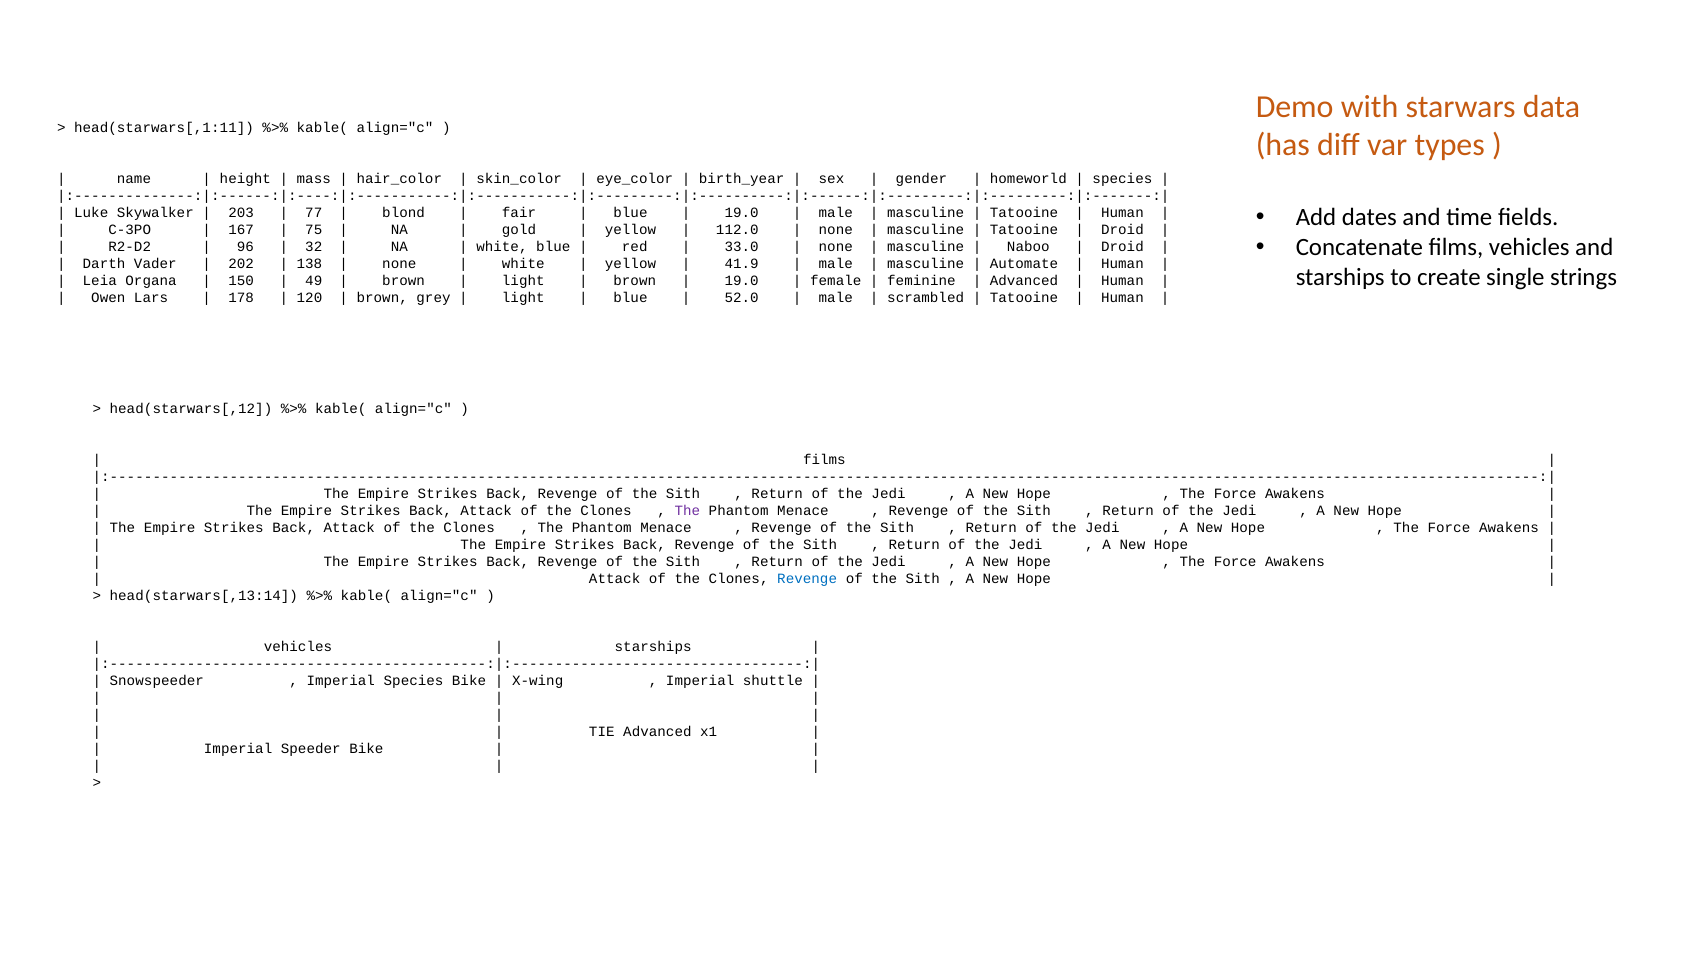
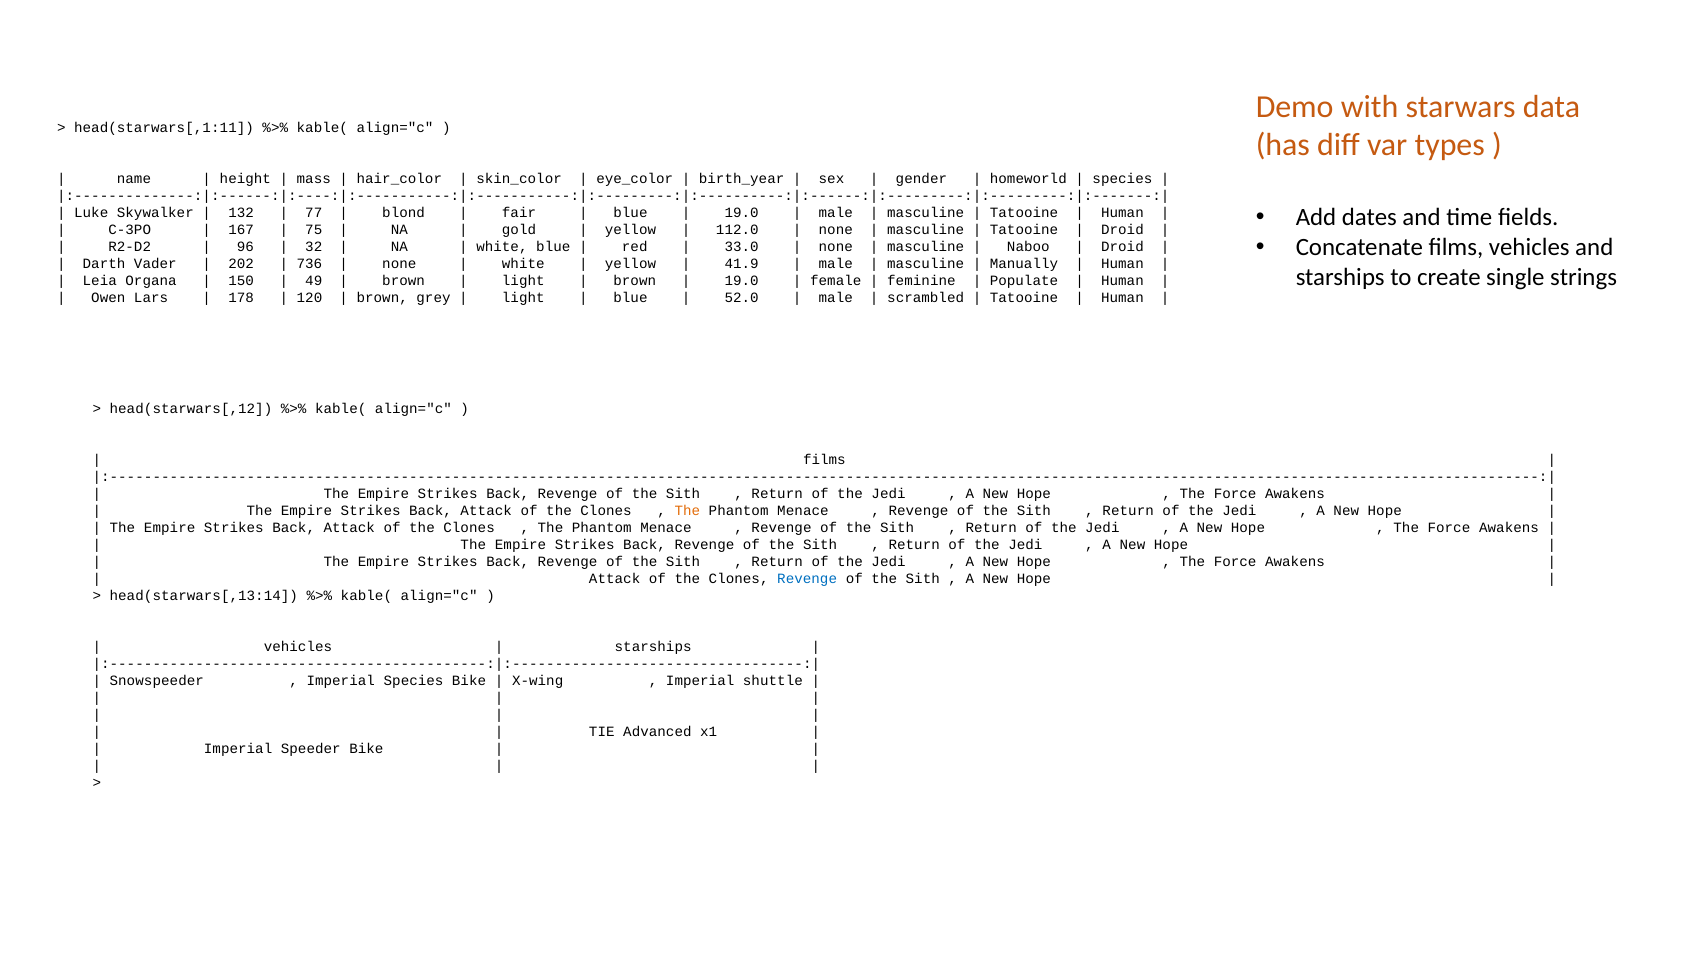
203: 203 -> 132 (241, 213)
138: 138 -> 736 (309, 264)
Automate: Automate -> Manually (1024, 264)
Advanced: Advanced -> Populate (1024, 281)
The colour: purple -> orange (687, 511)
